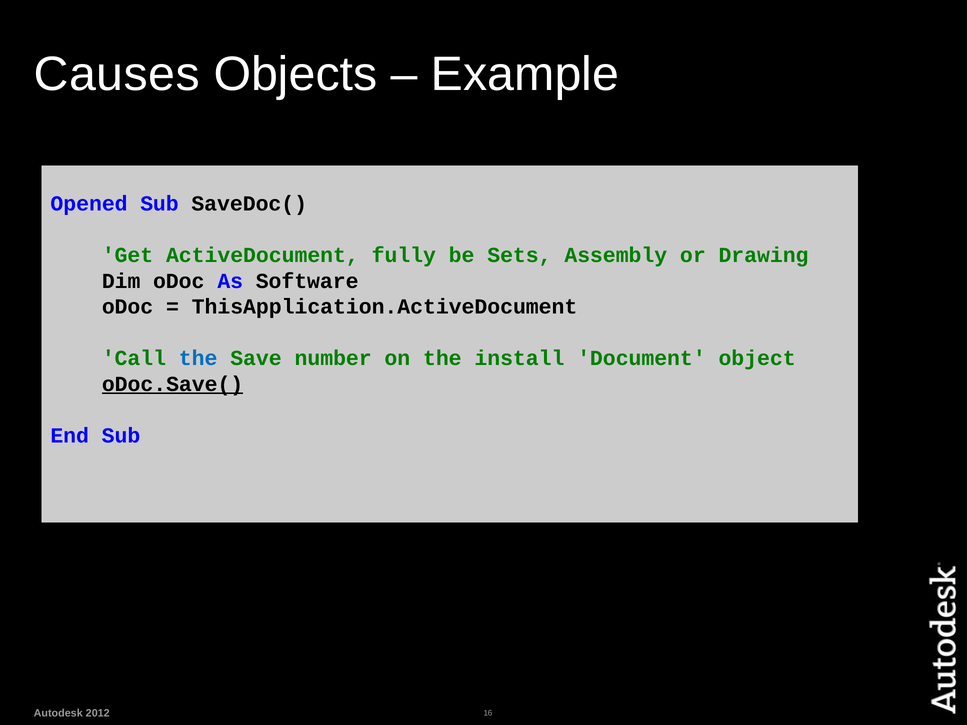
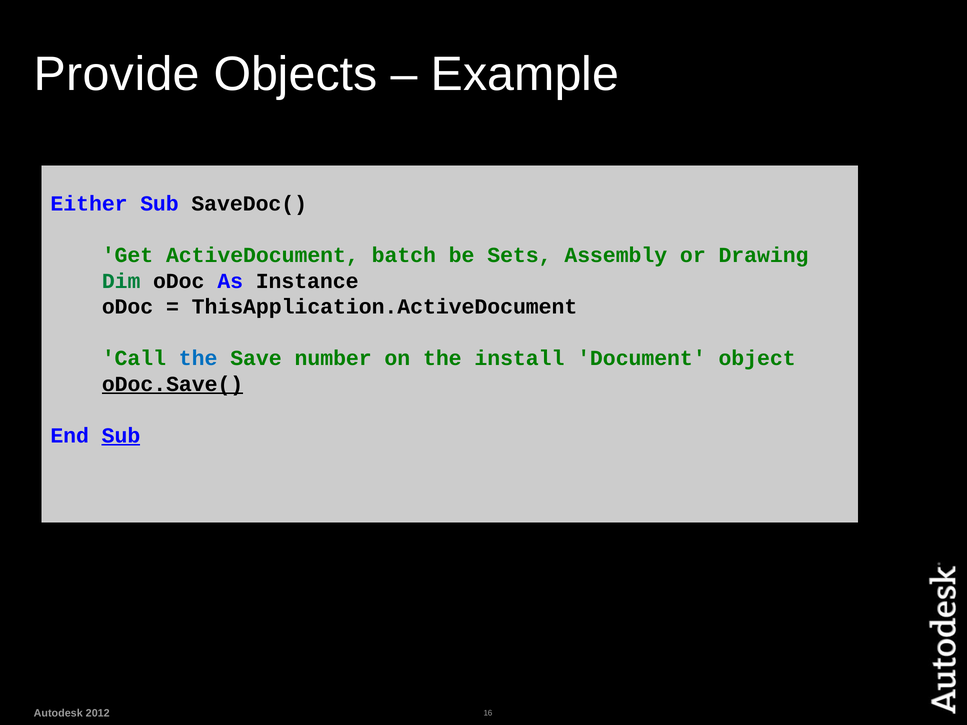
Causes: Causes -> Provide (117, 75)
Opened: Opened -> Either (89, 204)
fully: fully -> batch (404, 255)
Dim colour: black -> green (121, 281)
Software: Software -> Instance (307, 281)
Sub underline: none -> present (121, 436)
